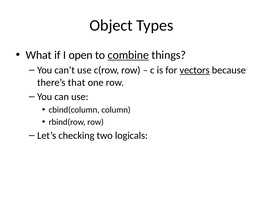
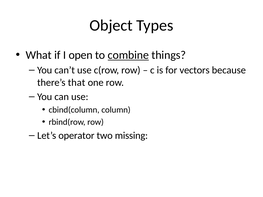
vectors underline: present -> none (195, 70)
checking: checking -> operator (76, 136)
logicals: logicals -> missing (131, 136)
